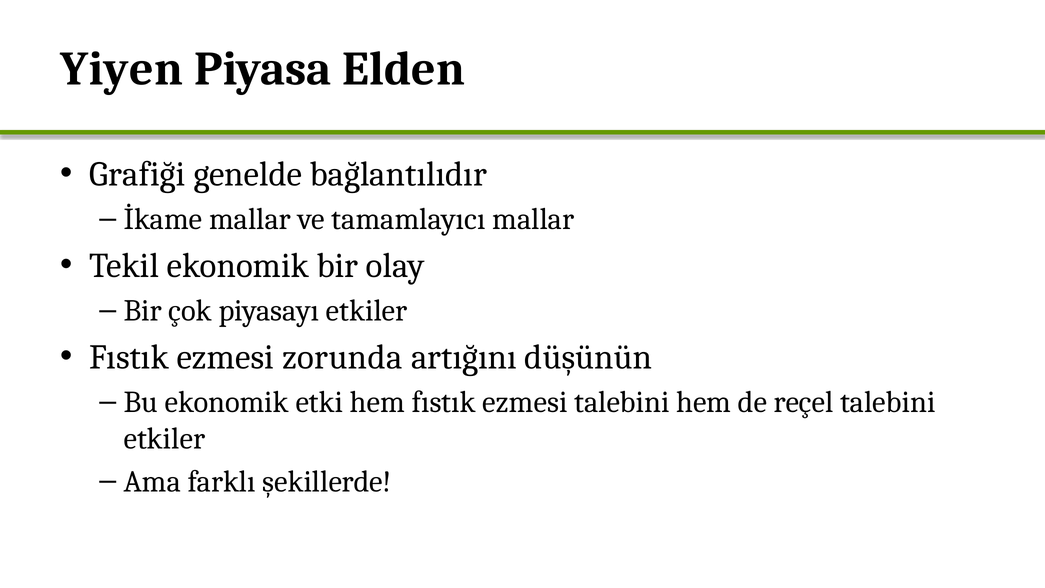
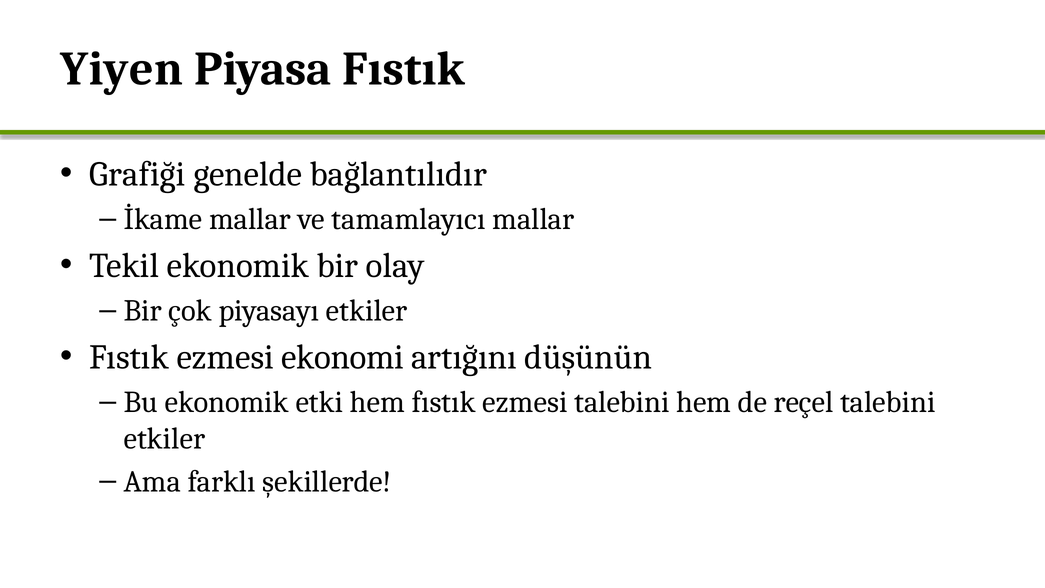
Piyasa Elden: Elden -> Fıstık (404, 69)
zorunda: zorunda -> ekonomi (343, 357)
